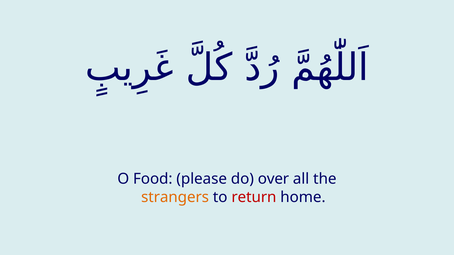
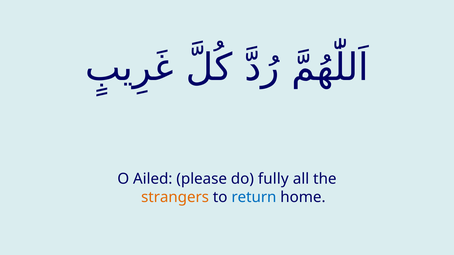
Food: Food -> Ailed (153, 179)
over: over -> fully (273, 179)
return colour: red -> blue (254, 197)
